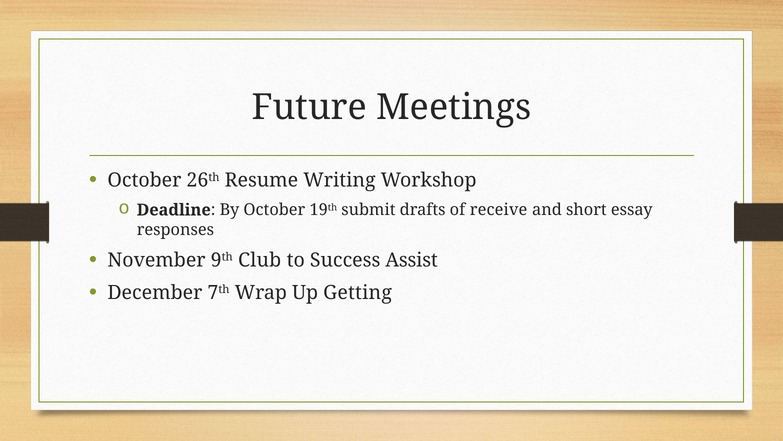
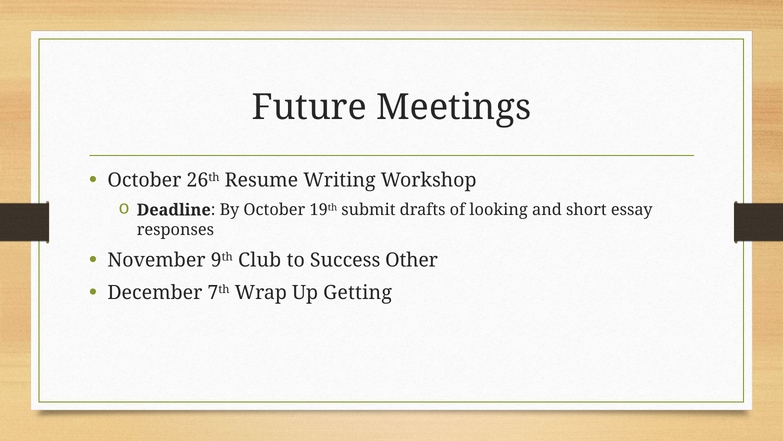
receive: receive -> looking (499, 210)
Assist: Assist -> Other (412, 260)
